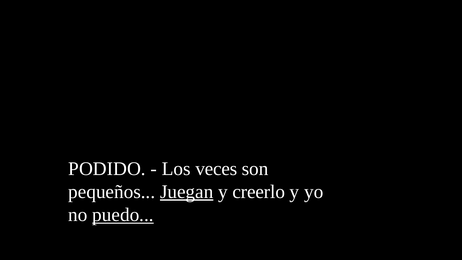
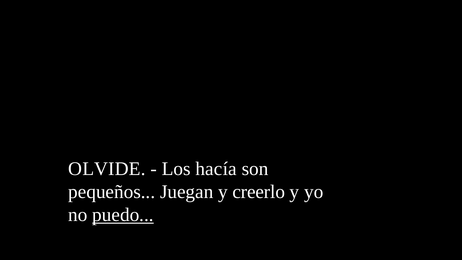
PODIDO: PODIDO -> OLVIDE (107, 169)
veces: veces -> hacía (216, 169)
Juegan underline: present -> none (187, 192)
